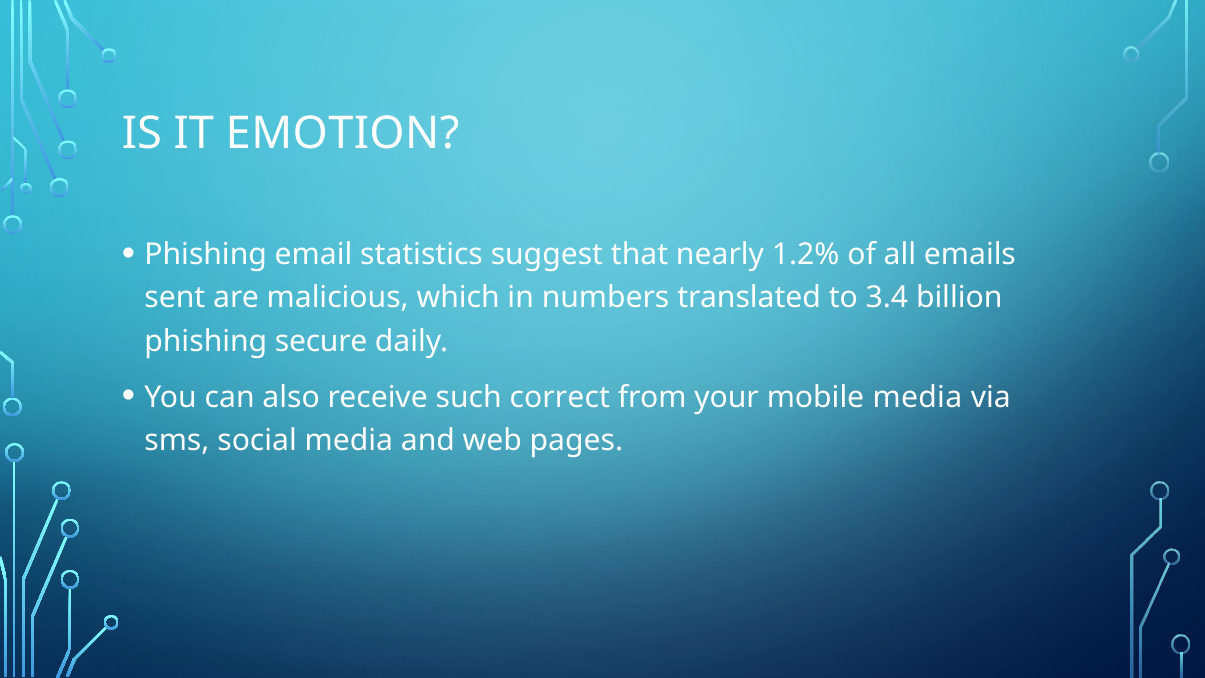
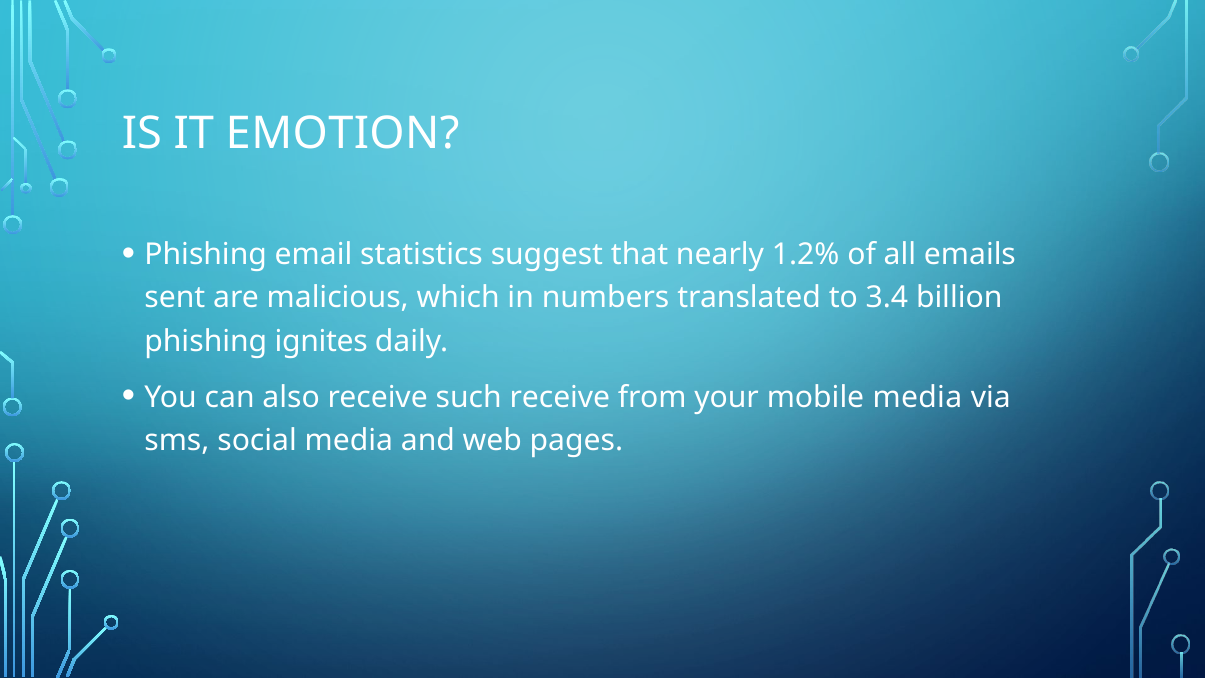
secure: secure -> ignites (321, 341)
such correct: correct -> receive (560, 397)
